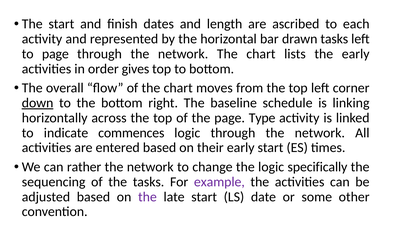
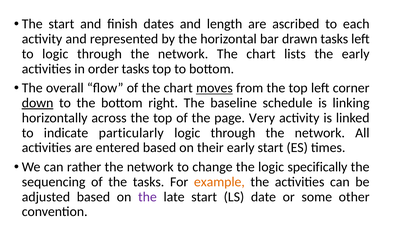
to page: page -> logic (55, 54)
order gives: gives -> tasks (136, 69)
moves underline: none -> present (214, 88)
Type: Type -> Very (262, 118)
commences: commences -> particularly (131, 133)
example colour: purple -> orange (219, 182)
